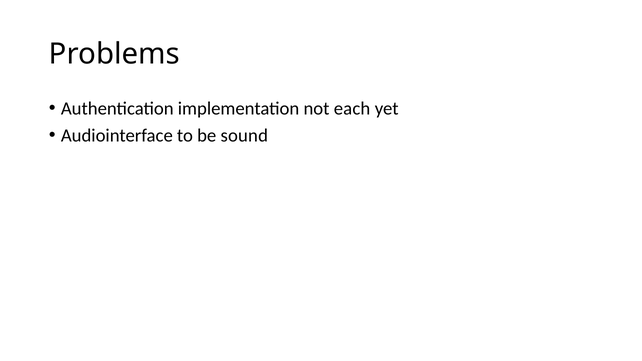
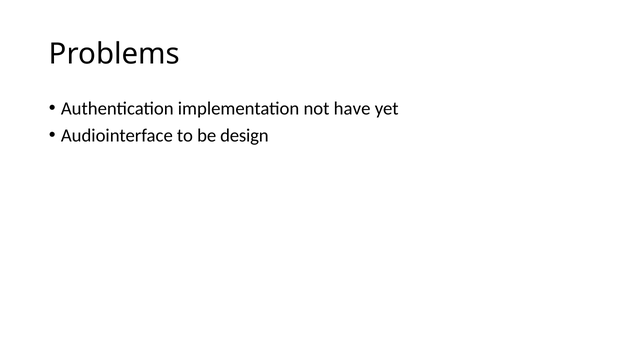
each: each -> have (352, 109)
sound: sound -> design (244, 135)
